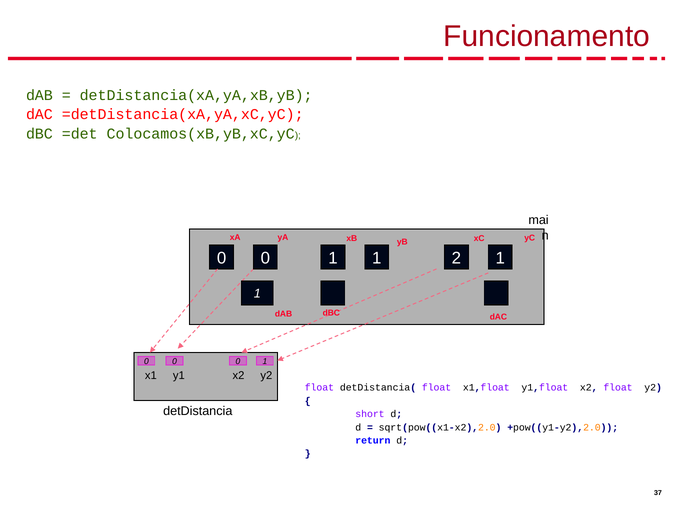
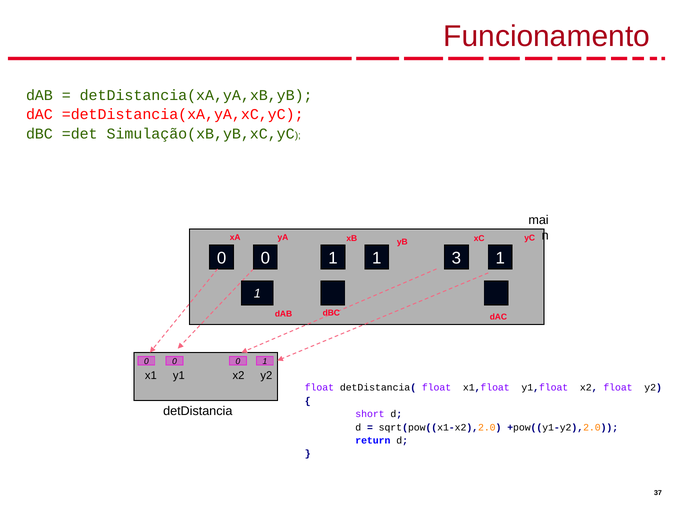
Colocamos(xB,yB,xC,yC: Colocamos(xB,yB,xC,yC -> Simulação(xB,yB,xC,yC (201, 134)
2: 2 -> 3 (456, 258)
